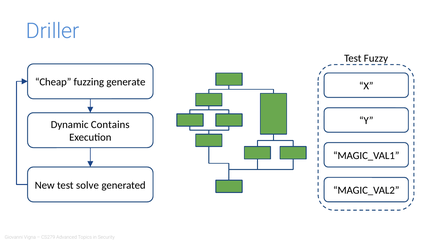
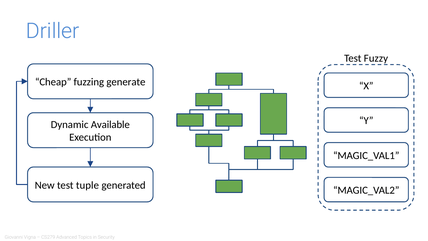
Contains: Contains -> Available (110, 124)
solve: solve -> tuple (87, 185)
